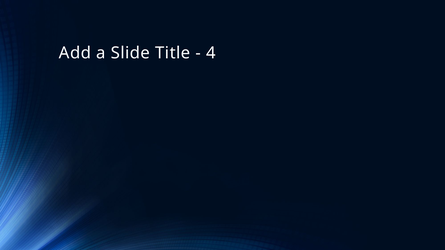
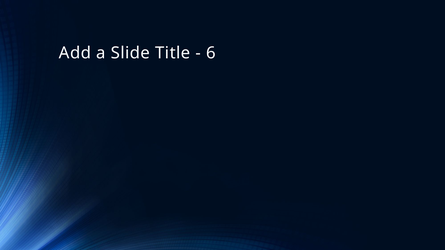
4: 4 -> 6 (211, 53)
